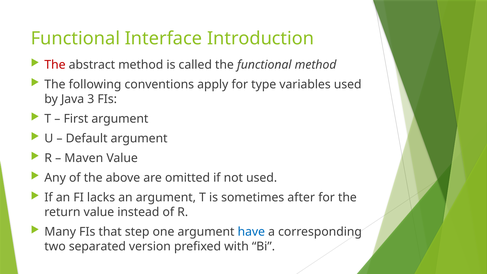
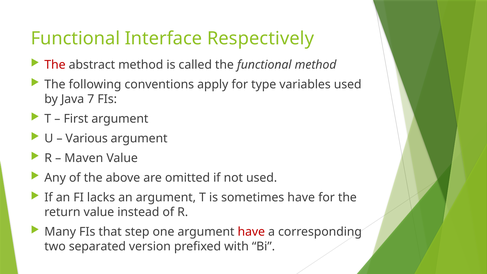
Introduction: Introduction -> Respectively (261, 38)
3: 3 -> 7 (91, 99)
Default: Default -> Various (87, 138)
sometimes after: after -> have (301, 197)
have colour: blue -> red (251, 232)
